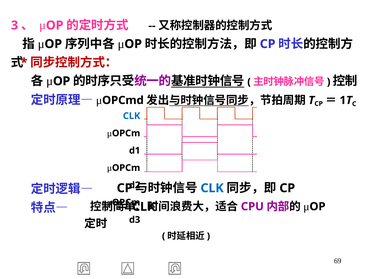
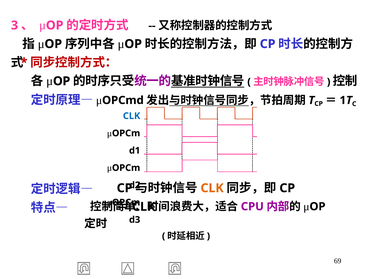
CLK colour: blue -> orange (212, 189)
